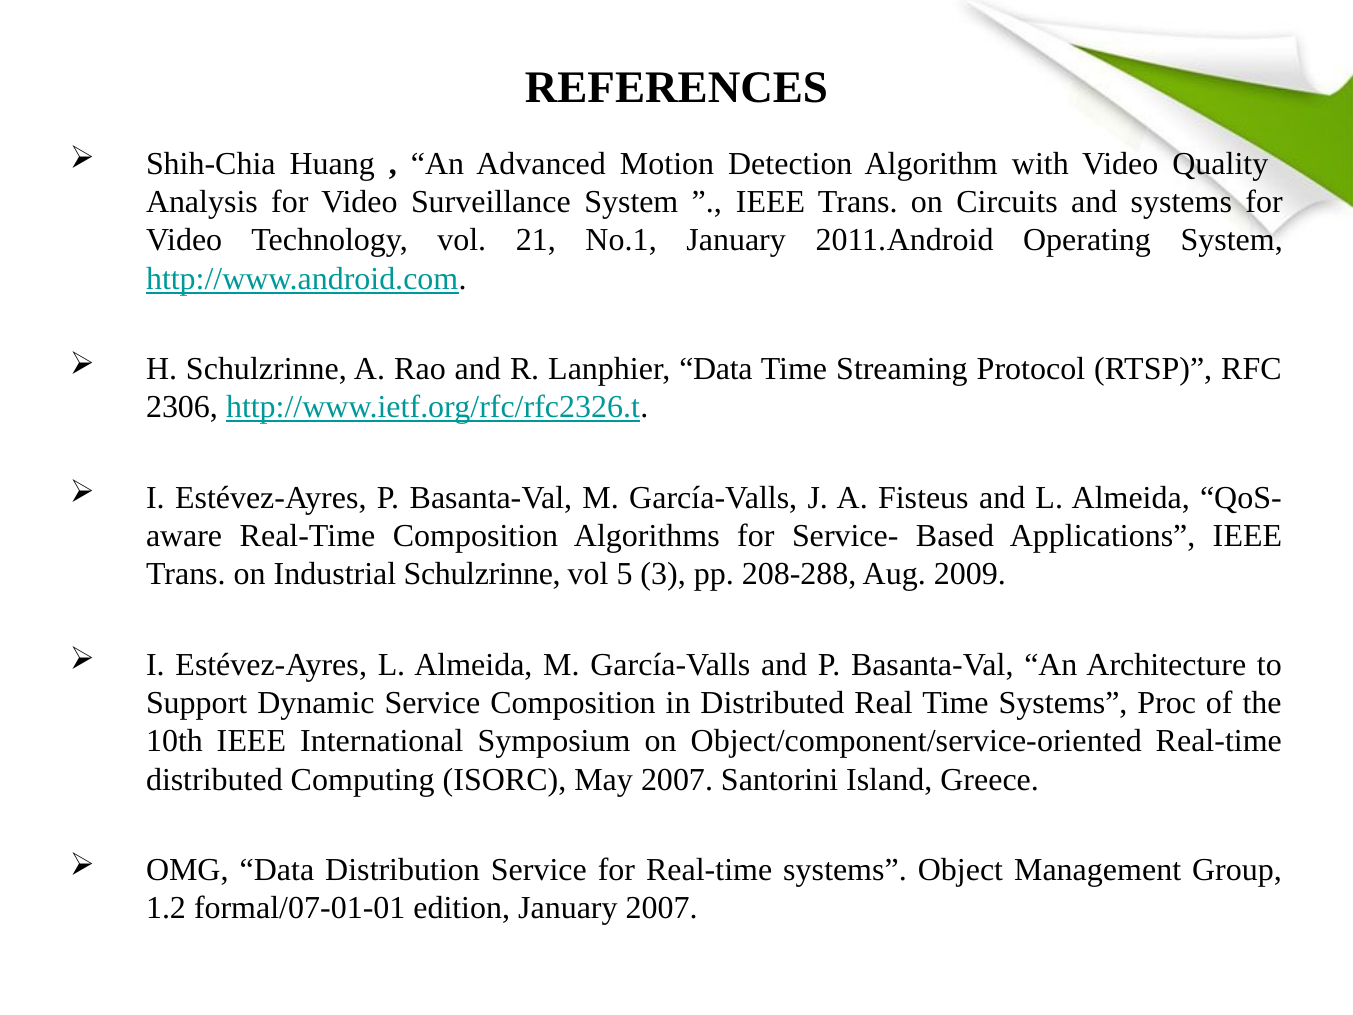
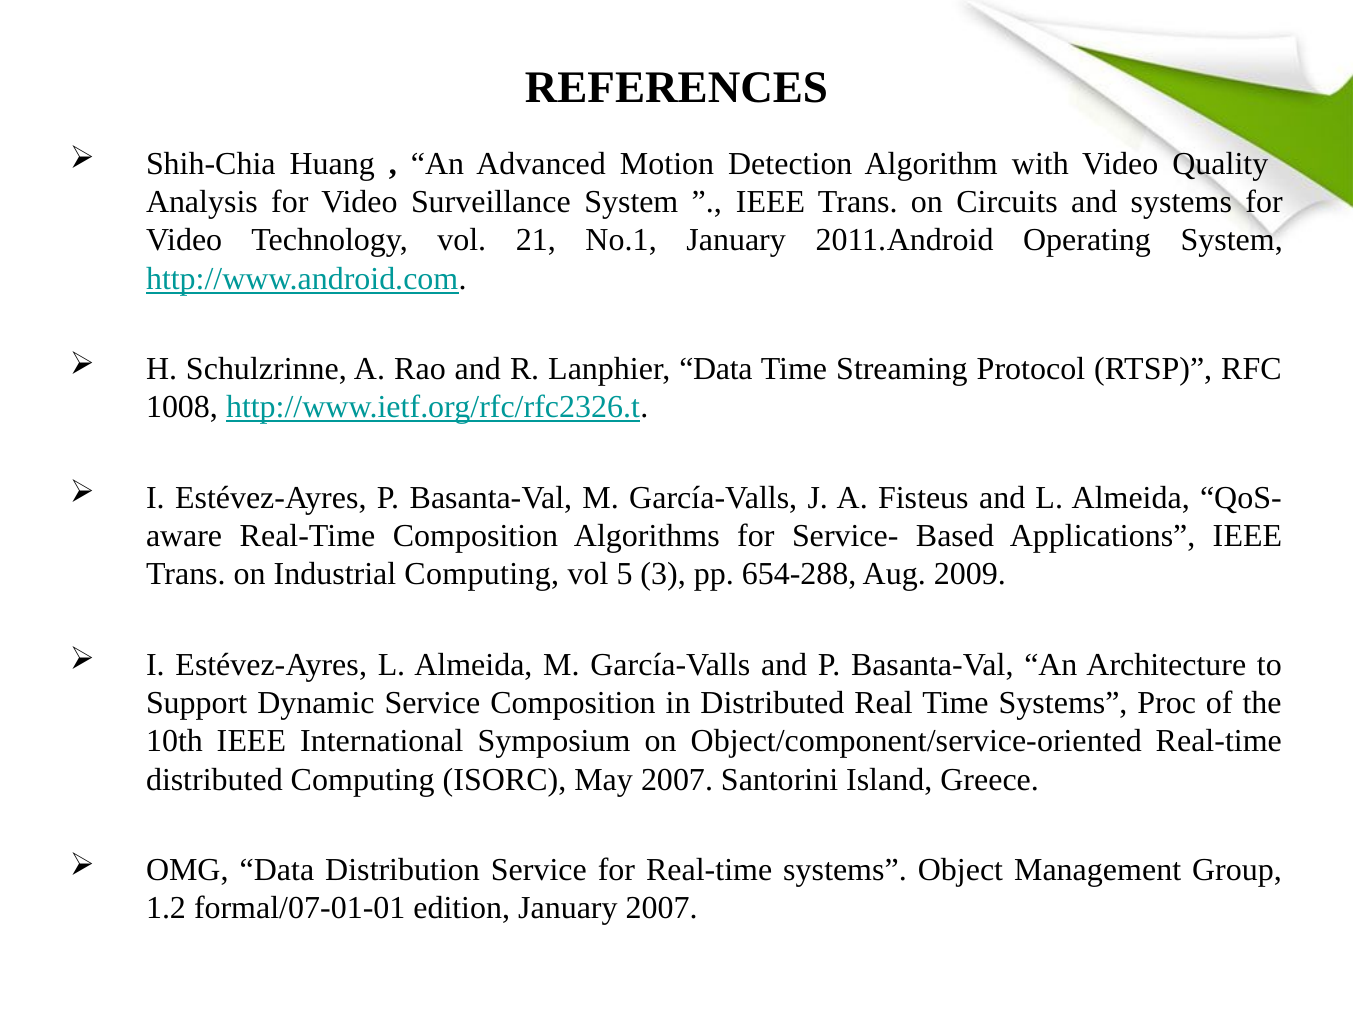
2306: 2306 -> 1008 (182, 407)
Industrial Schulzrinne: Schulzrinne -> Computing (482, 574)
208-288: 208-288 -> 654-288 (799, 574)
